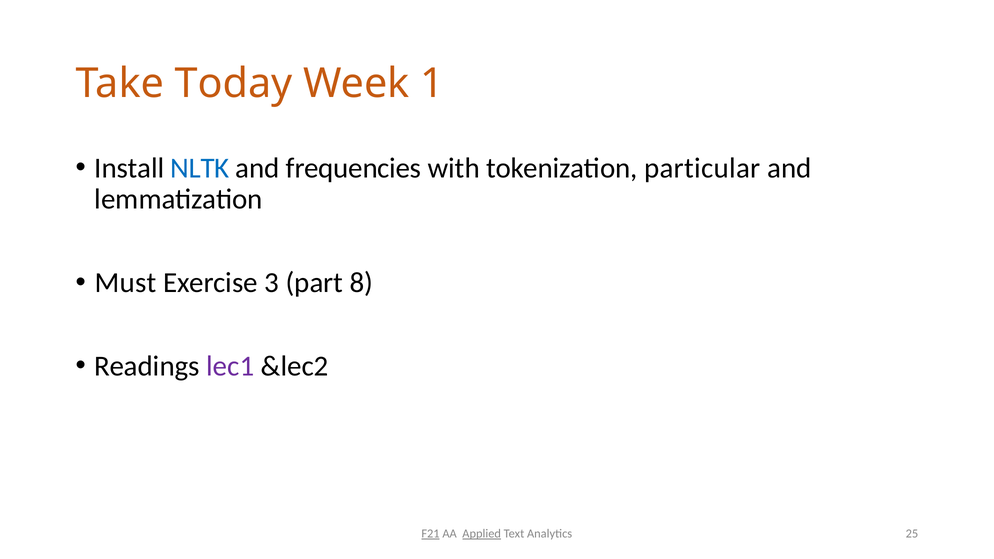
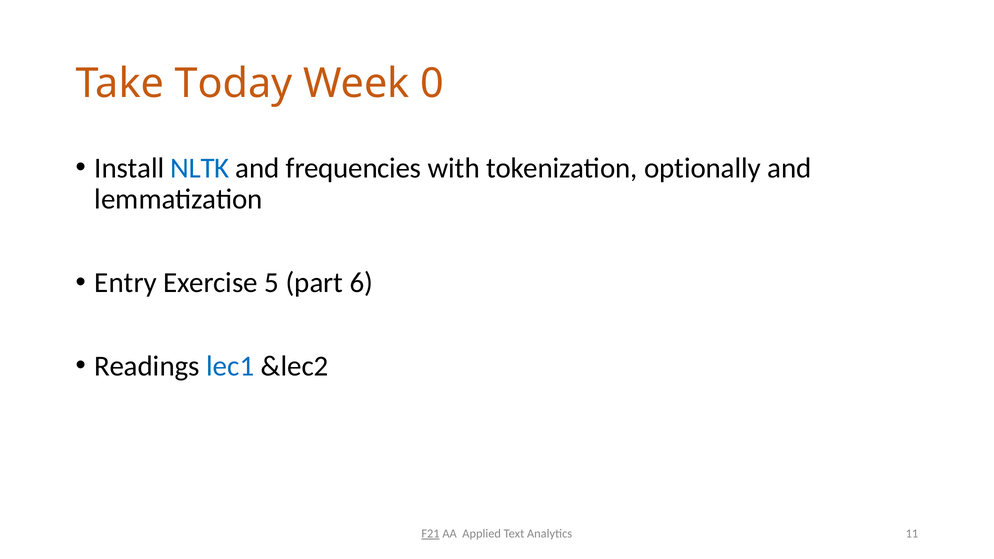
1: 1 -> 0 (432, 84)
particular: particular -> optionally (703, 168)
Must: Must -> Entry (126, 283)
3: 3 -> 5 (272, 283)
8: 8 -> 6 (361, 283)
lec1 colour: purple -> blue (230, 366)
Applied underline: present -> none (482, 534)
25: 25 -> 11 (912, 534)
